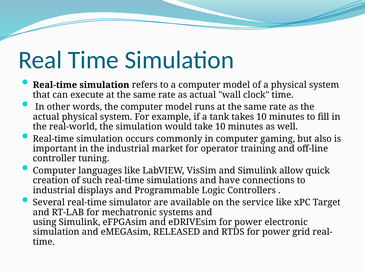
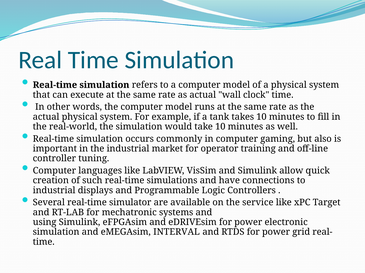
RELEASED: RELEASED -> INTERVAL (177, 233)
